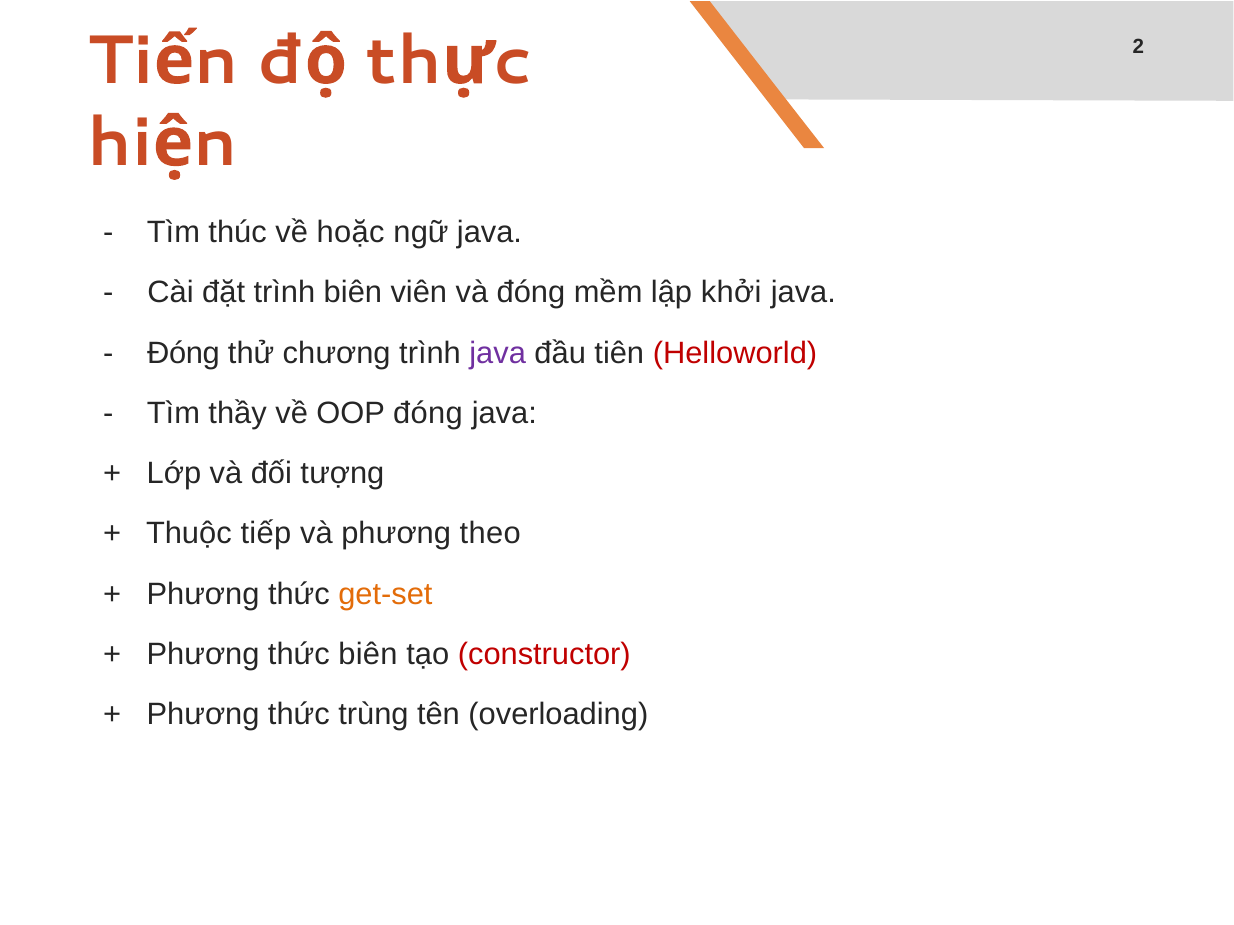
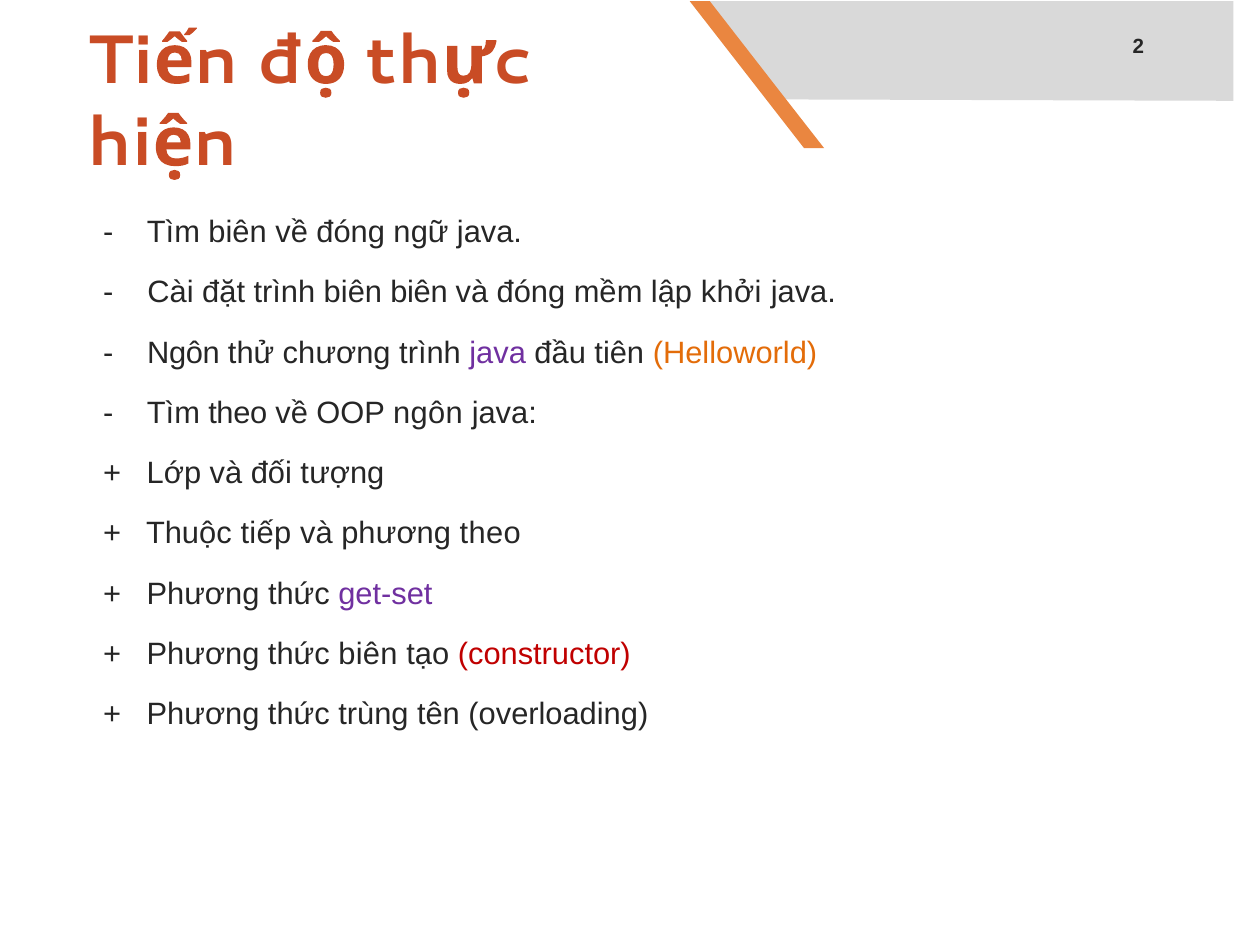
Tìm thúc: thúc -> biên (238, 232)
về hoặc: hoặc -> đóng (351, 232)
biên viên: viên -> biên (419, 293)
Đóng: Đóng -> Ngôn (183, 353)
Helloworld colour: red -> orange (735, 353)
Tìm thầy: thầy -> theo (238, 413)
OOP đóng: đóng -> ngôn (428, 413)
get-set colour: orange -> purple (385, 594)
